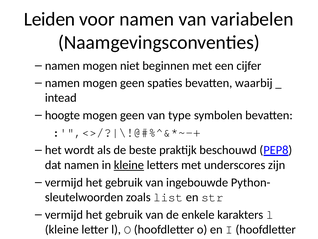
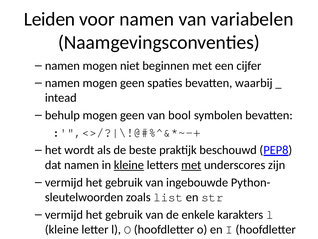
hoogte: hoogte -> behulp (62, 115)
type: type -> bool (180, 115)
met underline: none -> present (191, 165)
